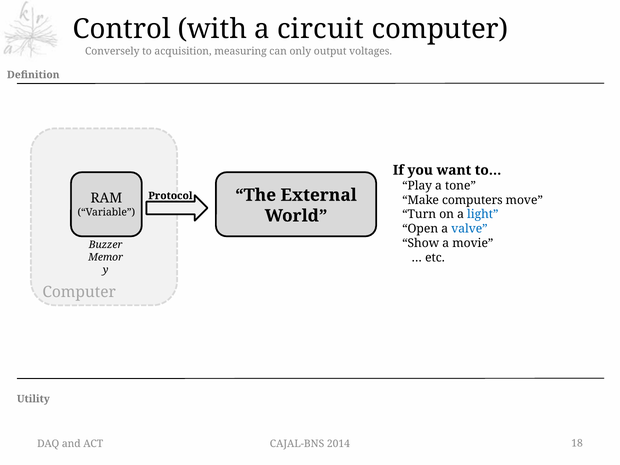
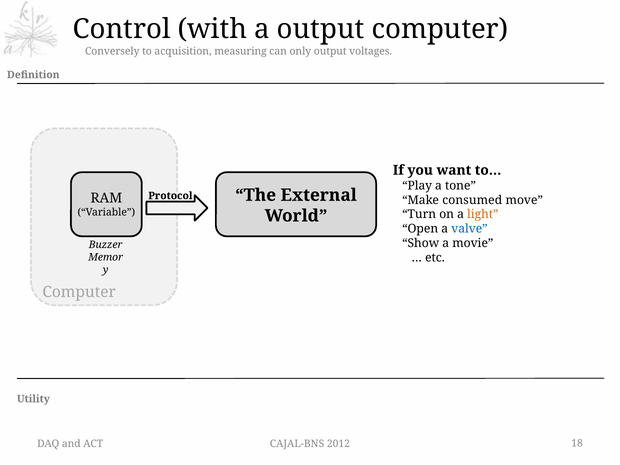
a circuit: circuit -> output (321, 29)
computers: computers -> consumed (472, 200)
light colour: blue -> orange (483, 215)
2014: 2014 -> 2012 (338, 444)
